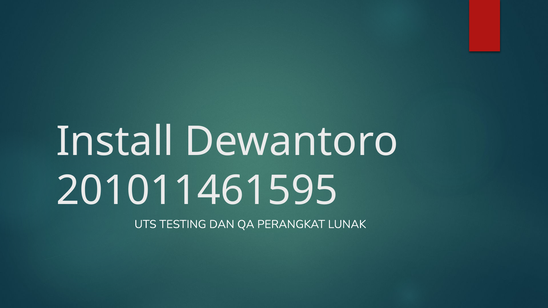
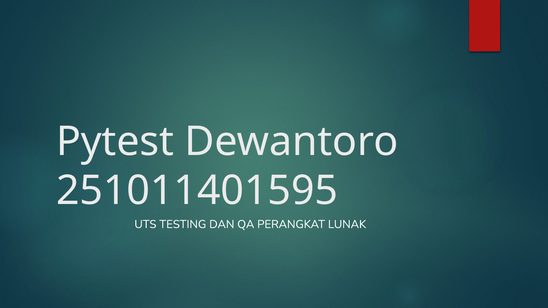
Install: Install -> Pytest (115, 142)
201011461595: 201011461595 -> 251011401595 (197, 191)
